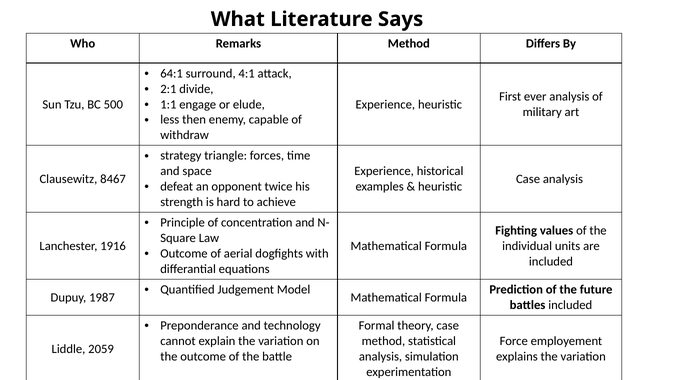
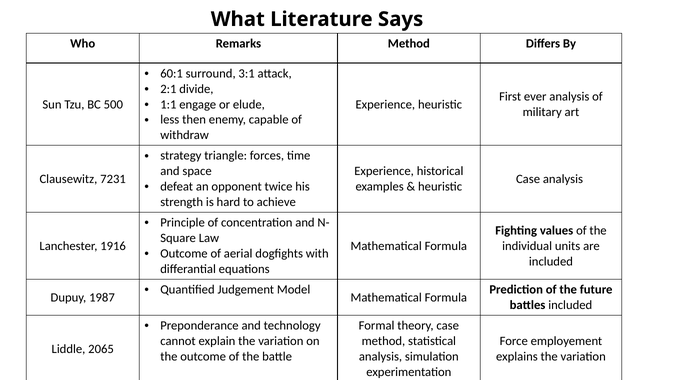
64:1: 64:1 -> 60:1 (172, 73)
4:1: 4:1 -> 3:1 (247, 73)
8467: 8467 -> 7231 (113, 179)
2059: 2059 -> 2065 (101, 349)
